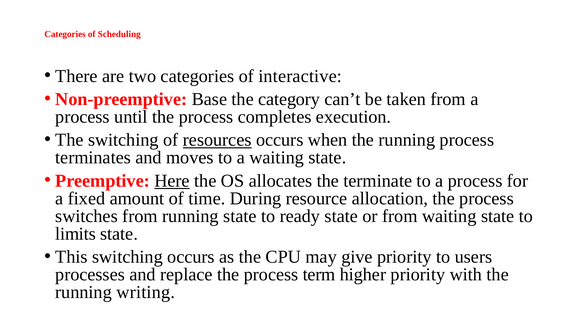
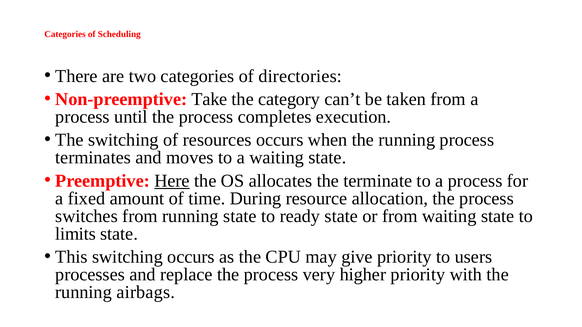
interactive: interactive -> directories (300, 76)
Base: Base -> Take (210, 99)
resources underline: present -> none (217, 140)
term: term -> very (319, 275)
writing: writing -> airbags (146, 293)
